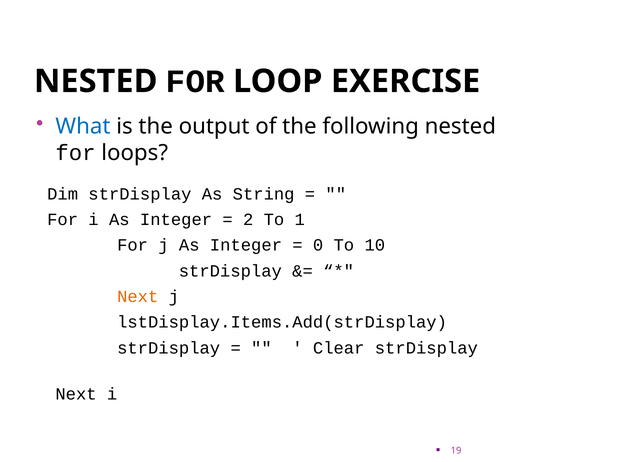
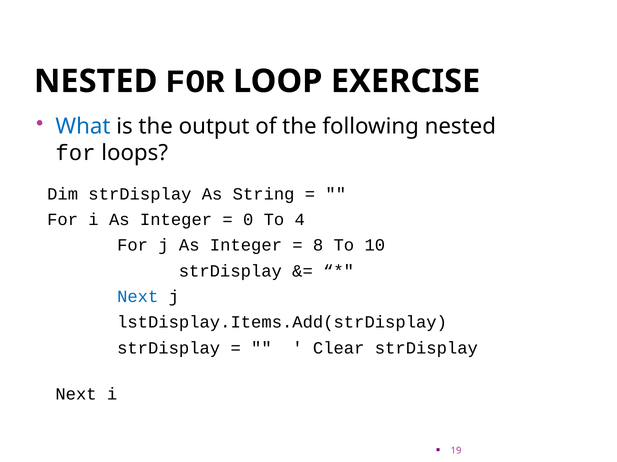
2: 2 -> 0 (248, 220)
1: 1 -> 4 (300, 220)
0: 0 -> 8 (318, 246)
Next colour: orange -> blue (138, 297)
